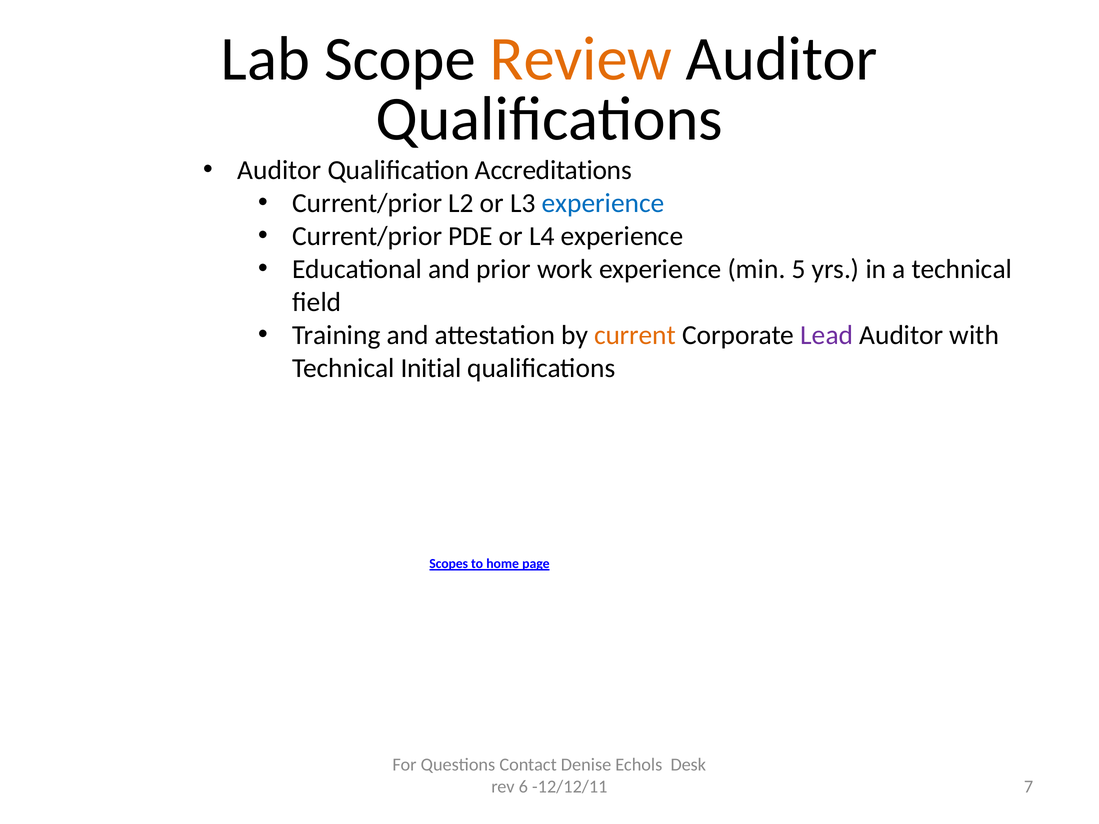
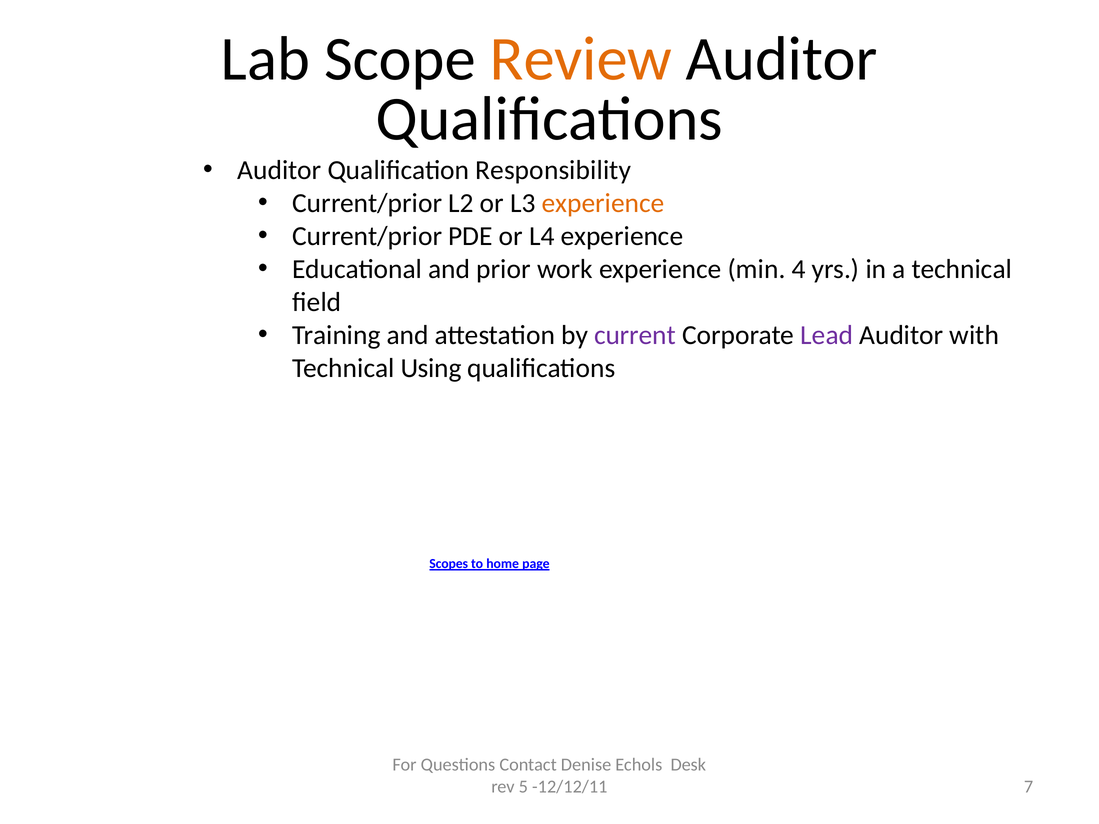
Accreditations: Accreditations -> Responsibility (553, 170)
experience colour: blue -> orange (603, 203)
5: 5 -> 4 (799, 269)
current colour: orange -> purple (635, 335)
Initial: Initial -> Using (431, 368)
6: 6 -> 5 (523, 787)
